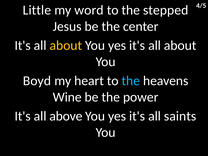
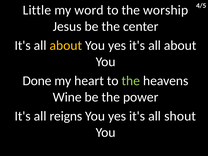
stepped: stepped -> worship (166, 10)
Boyd: Boyd -> Done (37, 81)
the colour: light blue -> light green (131, 81)
above: above -> reigns (66, 116)
saints: saints -> shout (180, 116)
